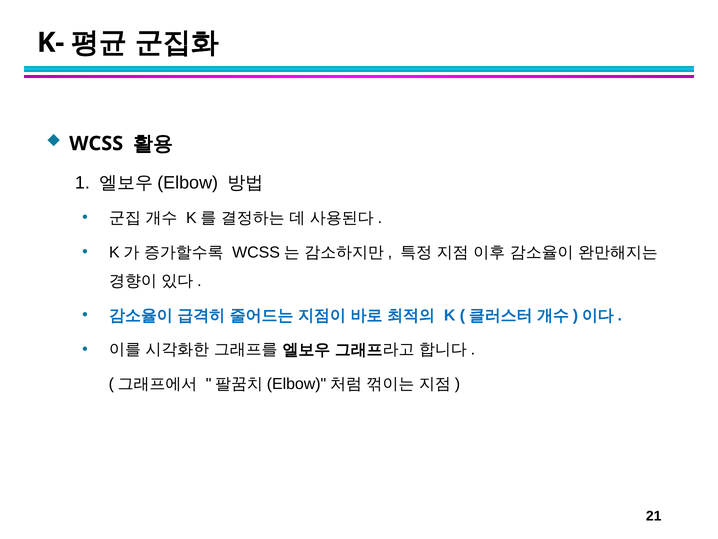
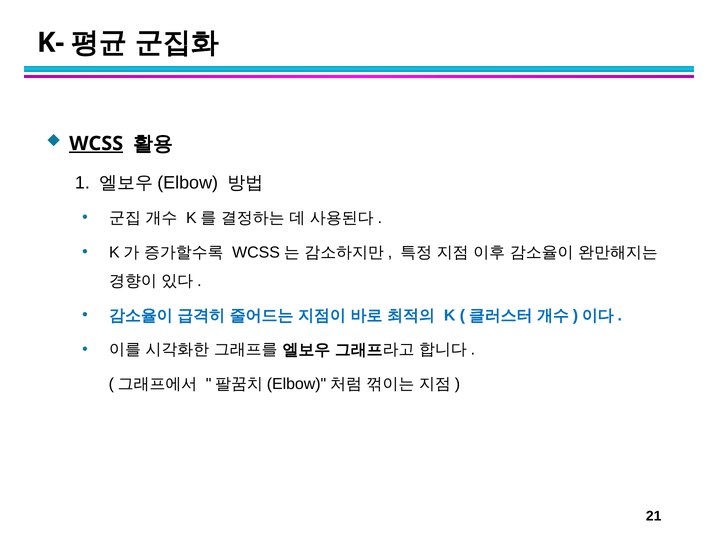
WCSS underline: none -> present (96, 143)
